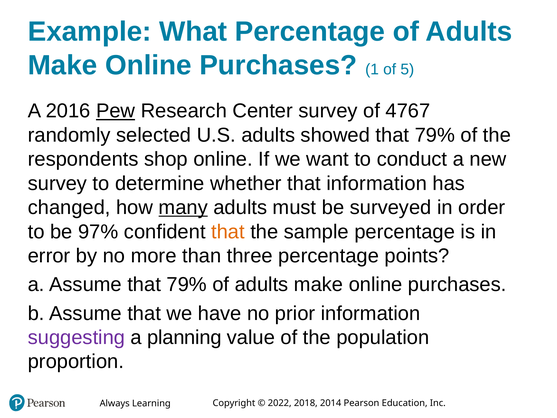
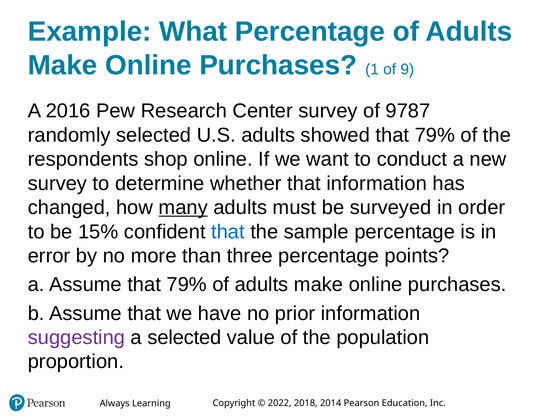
5: 5 -> 9 (407, 69)
Pew underline: present -> none (116, 111)
4767: 4767 -> 9787 (408, 111)
97%: 97% -> 15% (98, 232)
that colour: orange -> blue (228, 232)
a planning: planning -> selected (184, 337)
